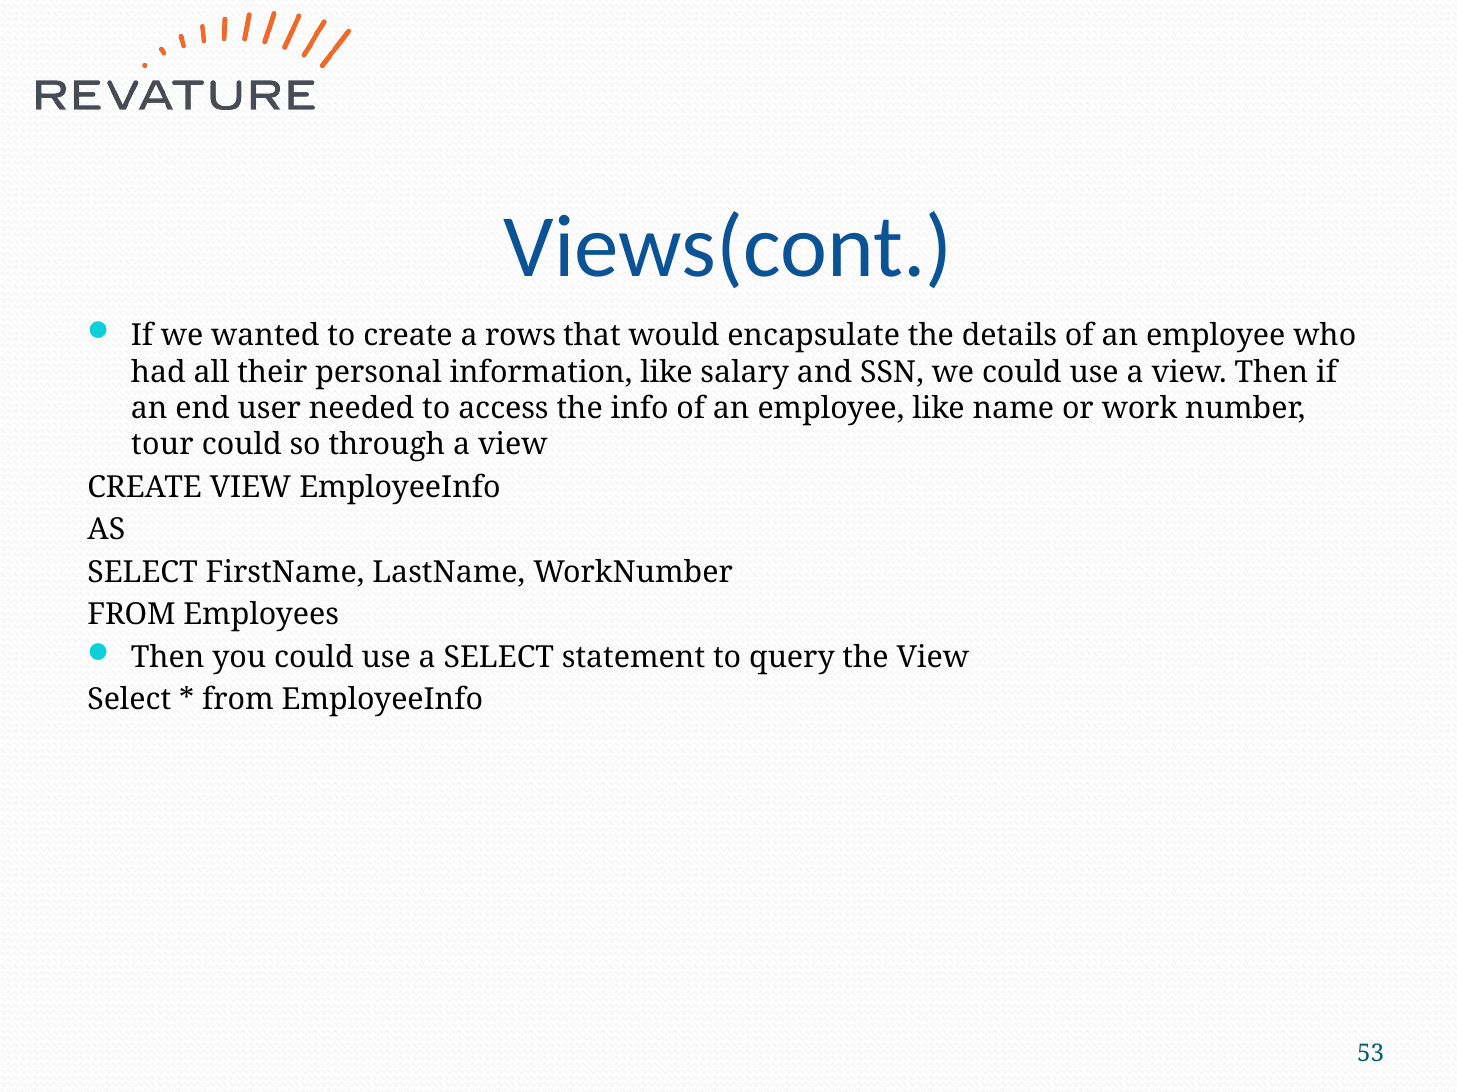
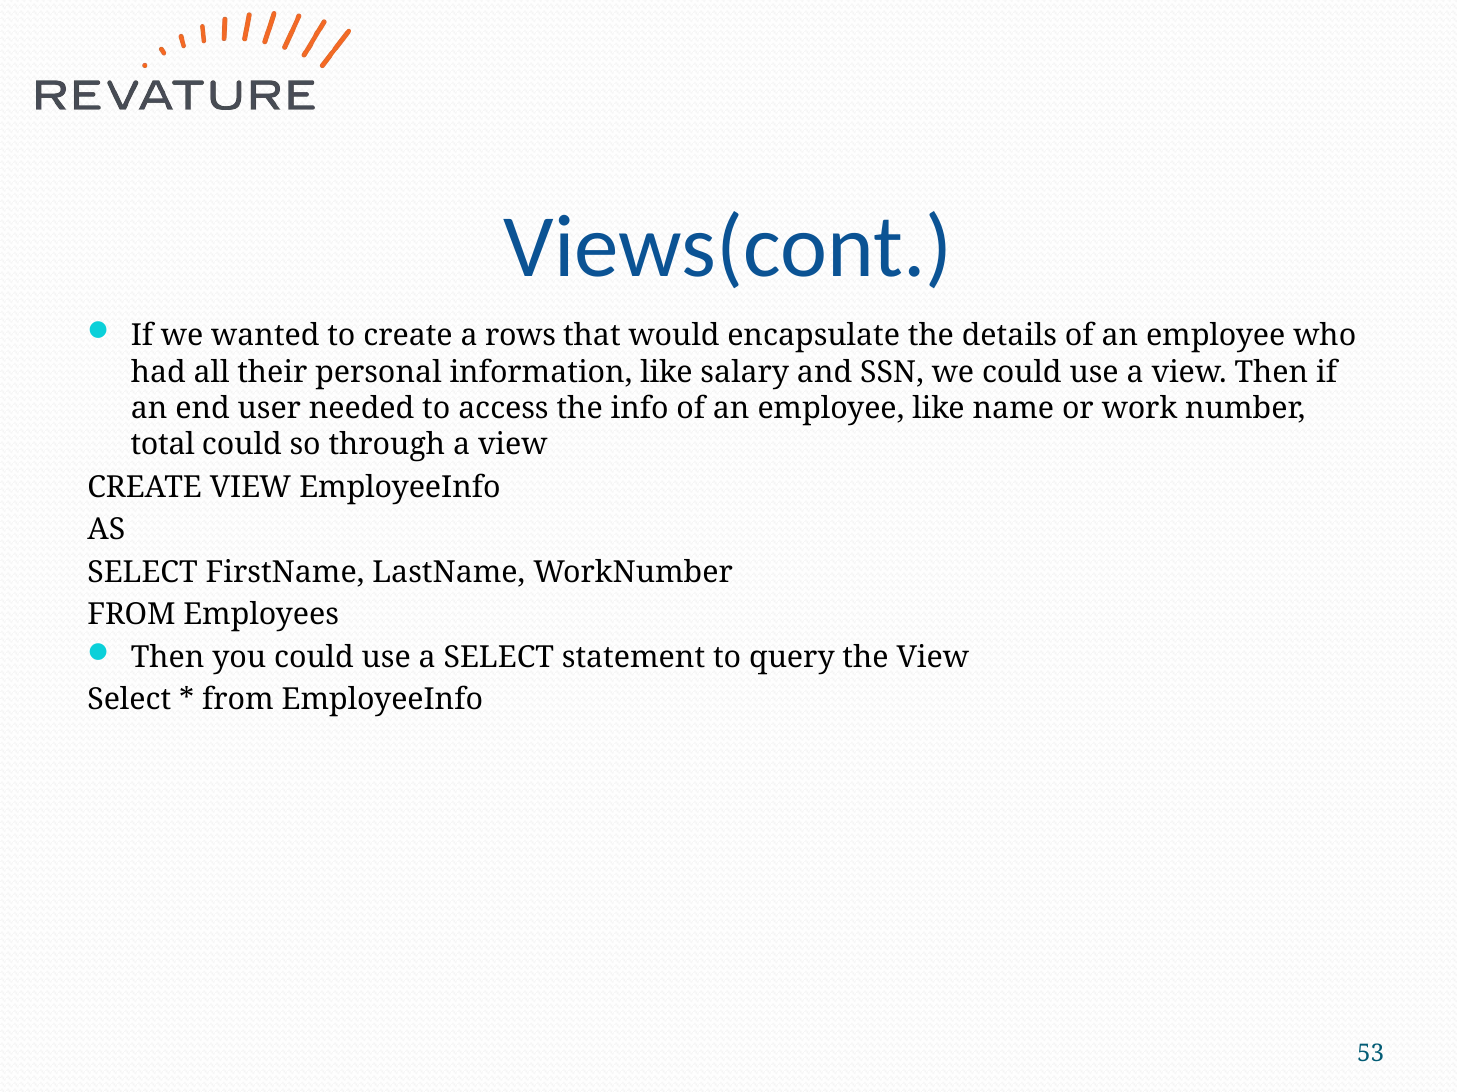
tour: tour -> total (163, 445)
